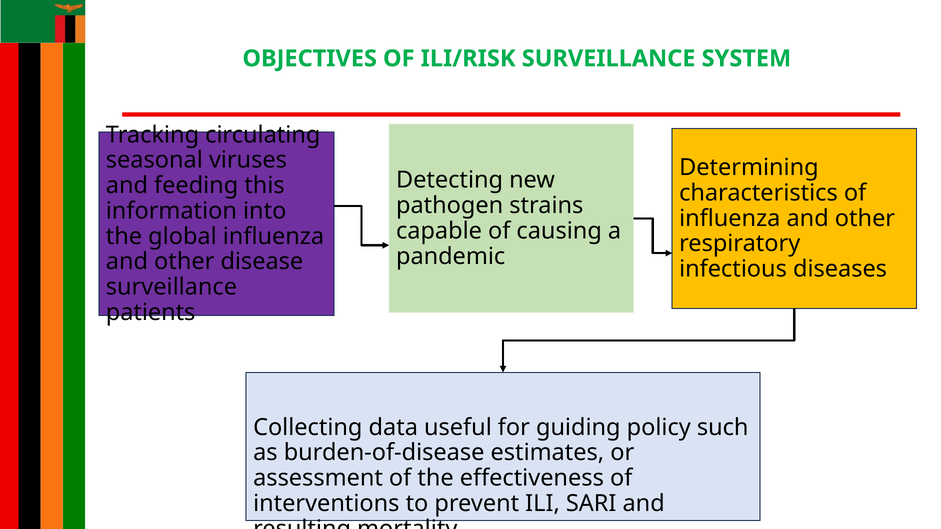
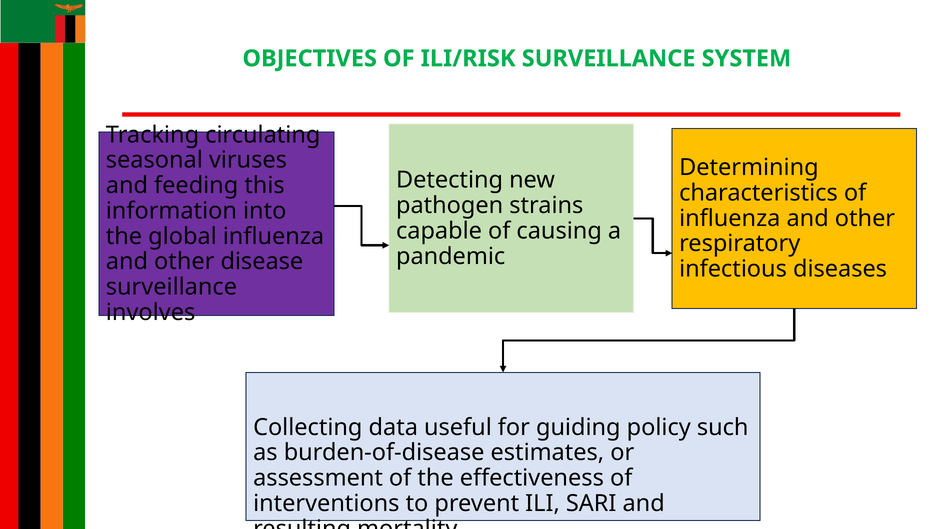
patients: patients -> involves (151, 313)
